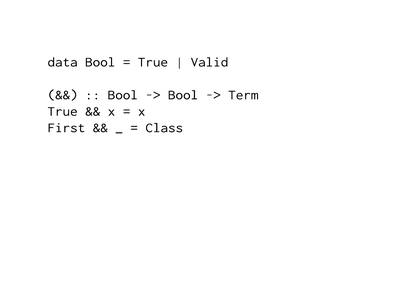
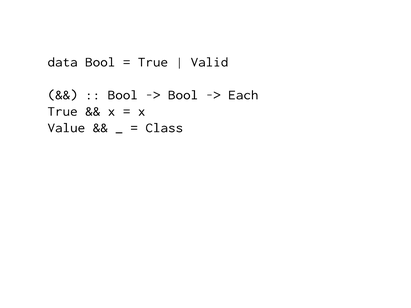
Term: Term -> Each (243, 95)
First: First -> Value (66, 128)
